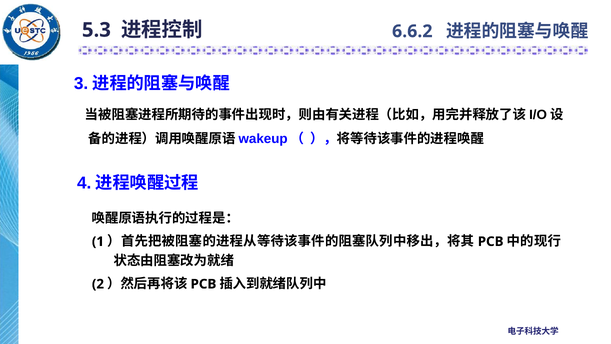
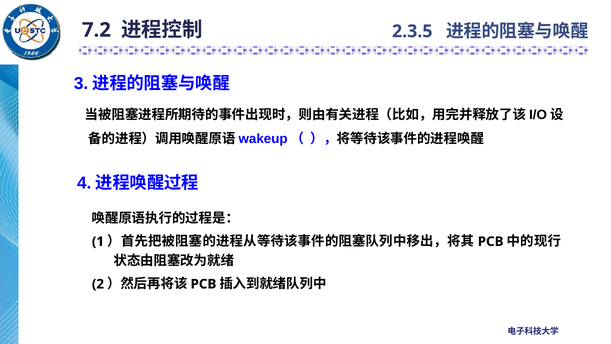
5.3: 5.3 -> 7.2 (96, 30)
6.6.2: 6.6.2 -> 2.3.5 (412, 31)
